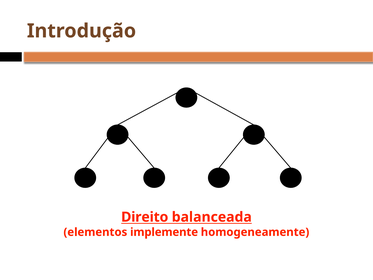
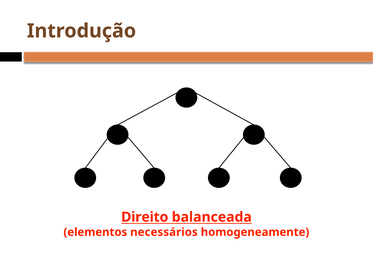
implemente: implemente -> necessários (164, 232)
